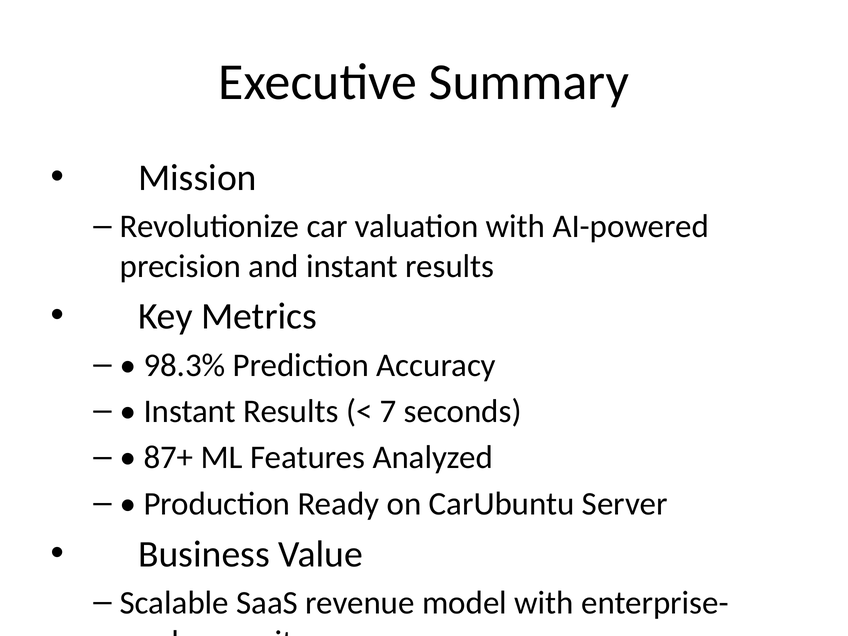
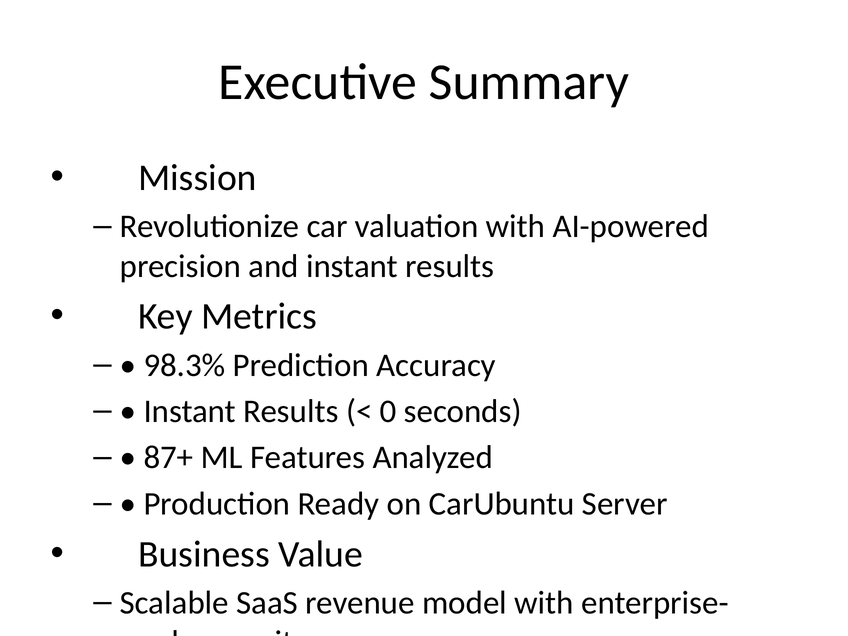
7: 7 -> 0 (388, 411)
